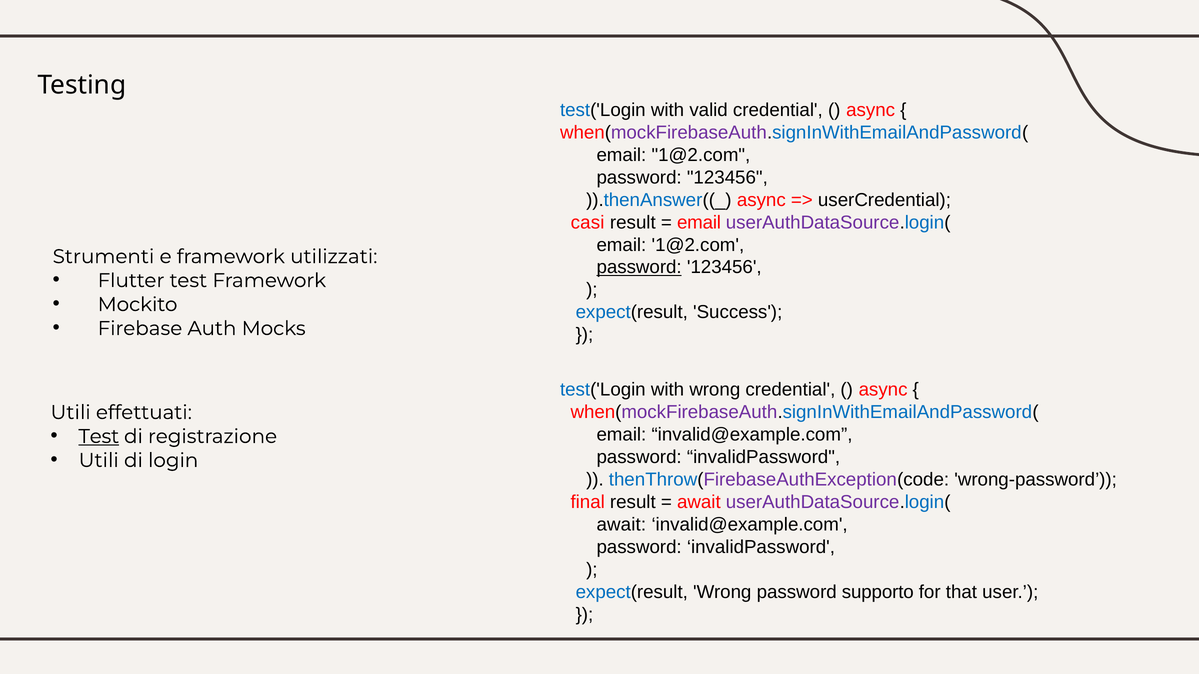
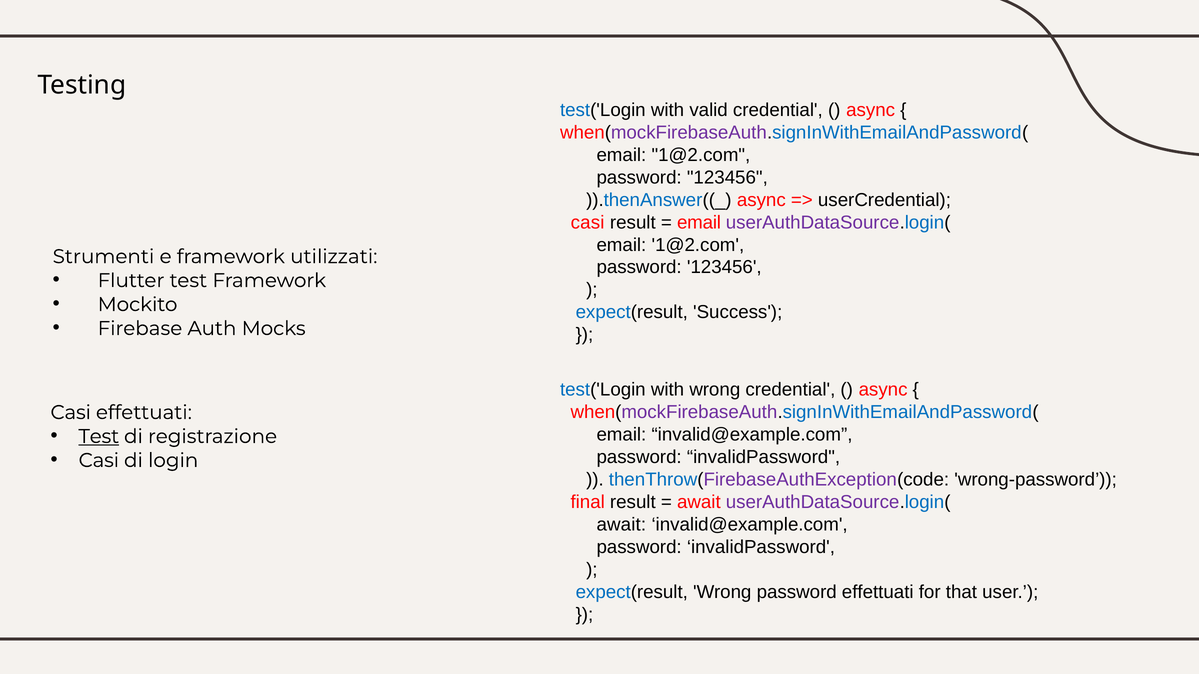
password underline: present -> none (639, 267)
Utili: Utili -> Casi (71, 413)
Utili: Utili -> Casi (99, 461)
password supporto: supporto -> effettuati (878, 592)
